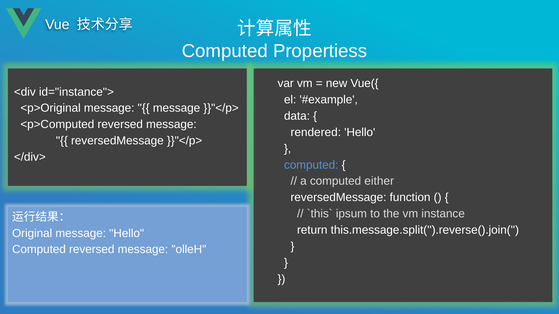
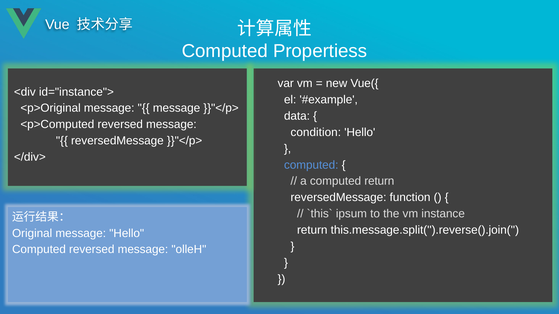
rendered: rendered -> condition (316, 132)
computed either: either -> return (379, 181)
